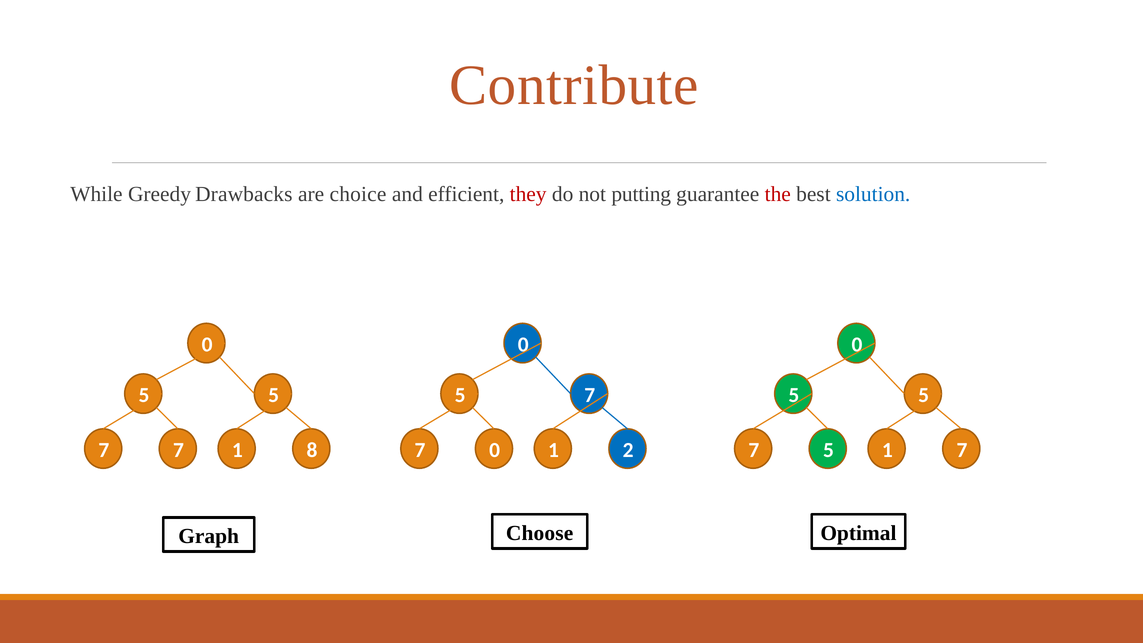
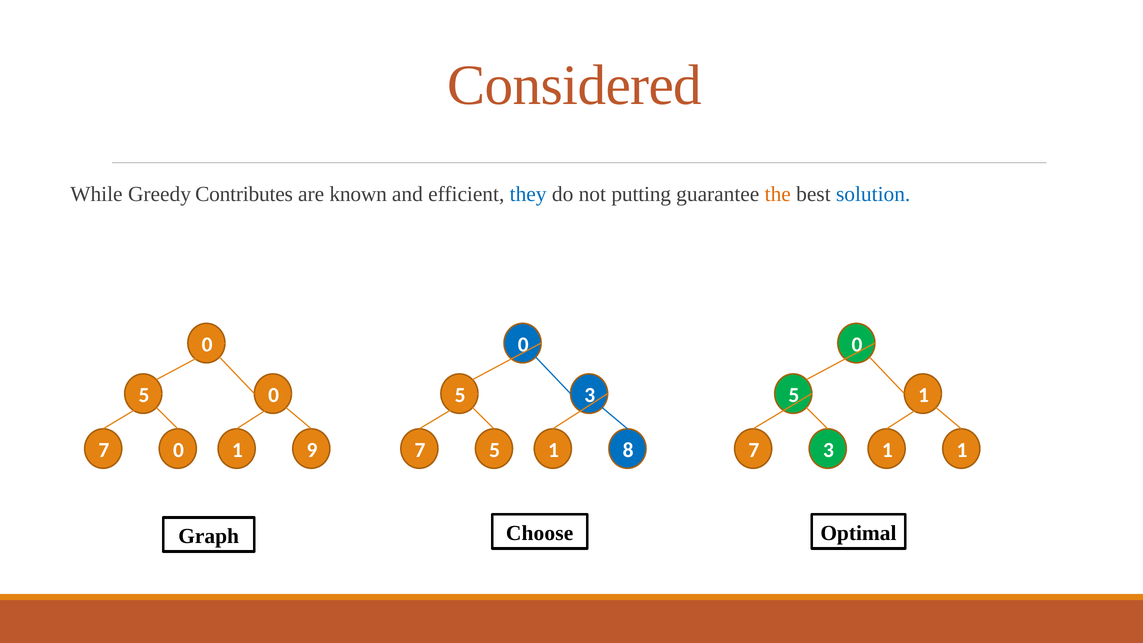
Contribute: Contribute -> Considered (575, 85)
Drawbacks: Drawbacks -> Contributes (244, 194)
choice: choice -> known (358, 194)
they colour: red -> blue (528, 194)
the colour: red -> orange (778, 194)
5: 5 -> 0 (274, 395)
7: 7 -> 3 (590, 395)
5: 5 -> 1 (924, 395)
7: 7 -> 0 (178, 450)
8: 8 -> 9 (312, 450)
7 0: 0 -> 5 (495, 450)
2: 2 -> 8 (628, 450)
7 5: 5 -> 3 (828, 450)
1 7: 7 -> 1 (962, 450)
